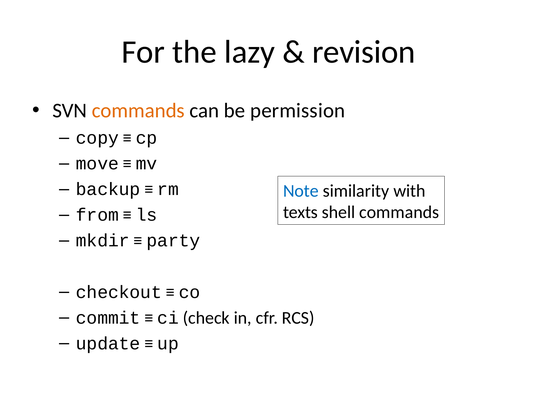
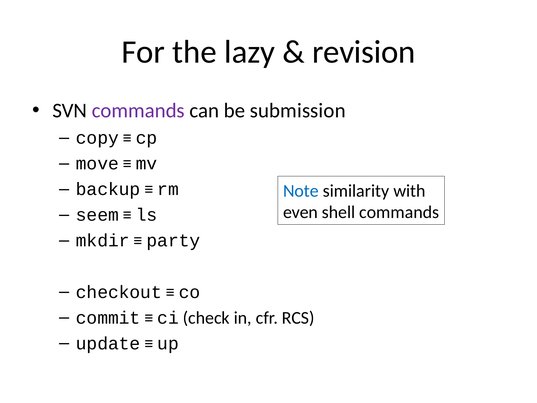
commands colour: orange -> purple (138, 111)
permission: permission -> submission (298, 111)
texts: texts -> even (300, 212)
from: from -> seem (97, 215)
